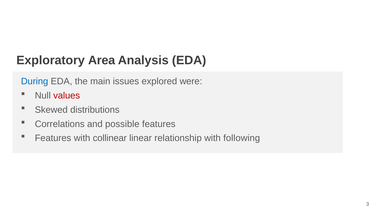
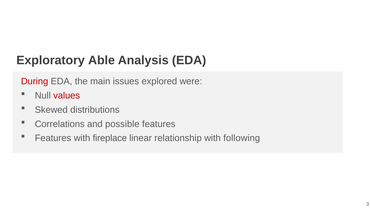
Area: Area -> Able (102, 60)
During colour: blue -> red (35, 81)
collinear: collinear -> fireplace (110, 138)
